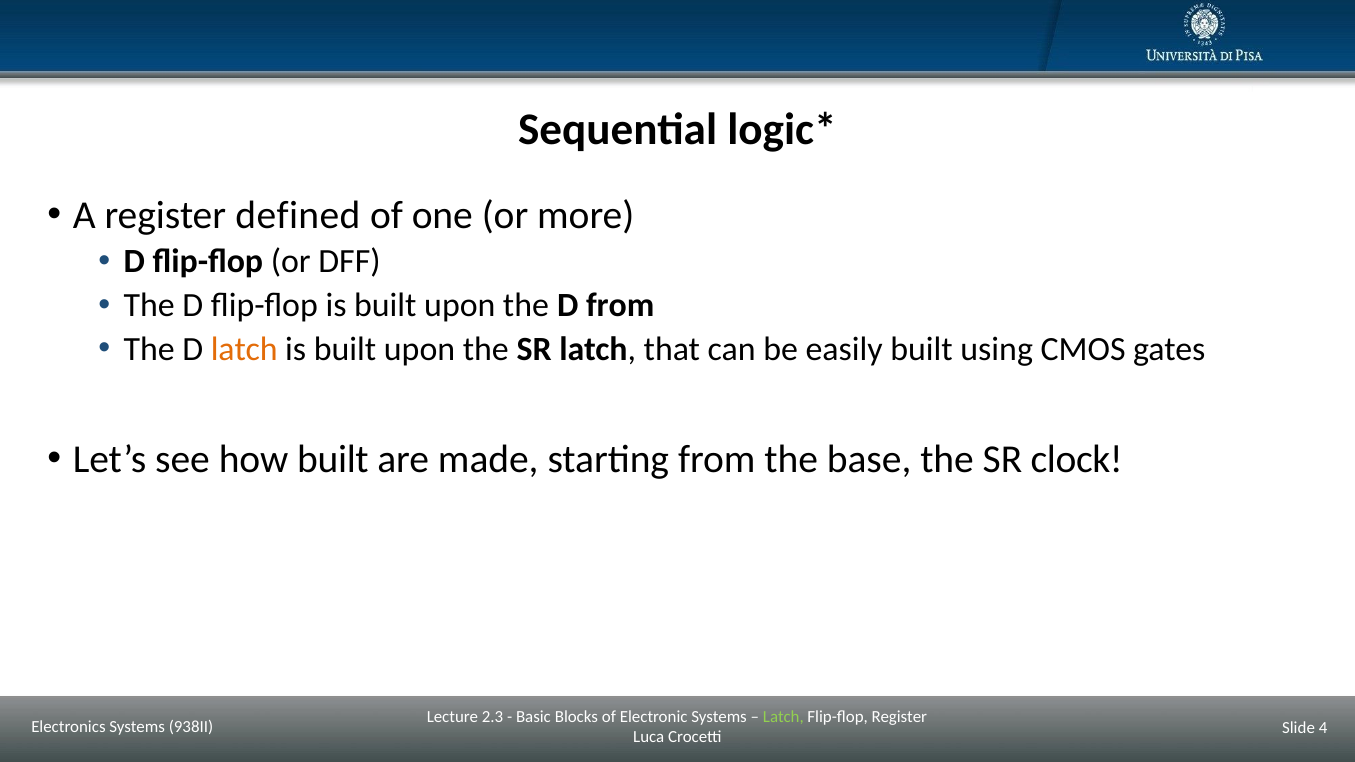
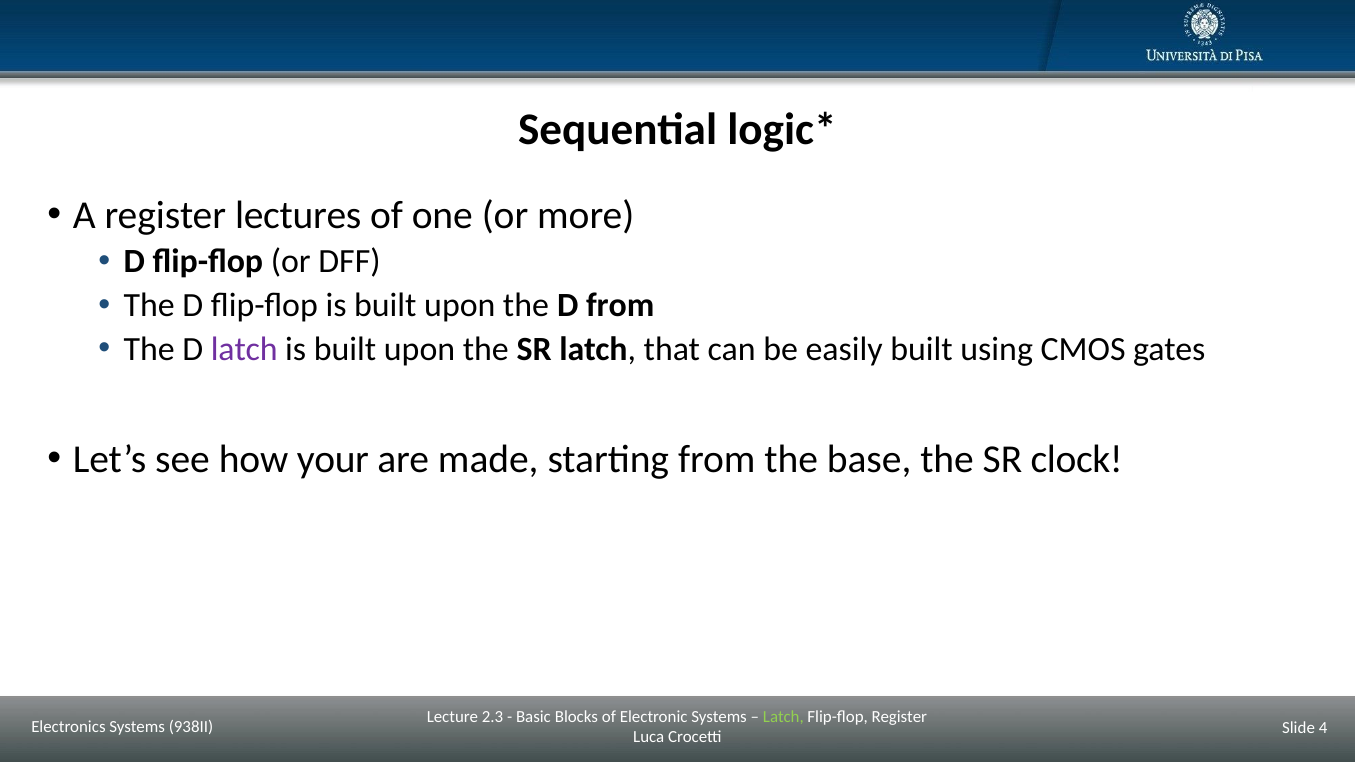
defined: defined -> lectures (298, 215)
latch colour: orange -> purple (244, 349)
how built: built -> your (333, 459)
